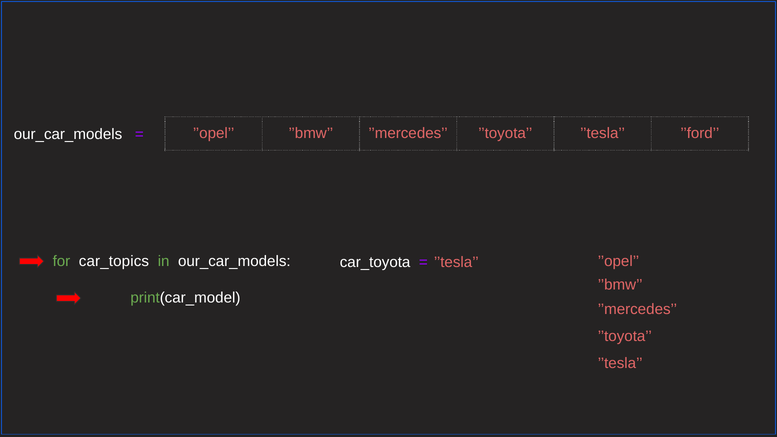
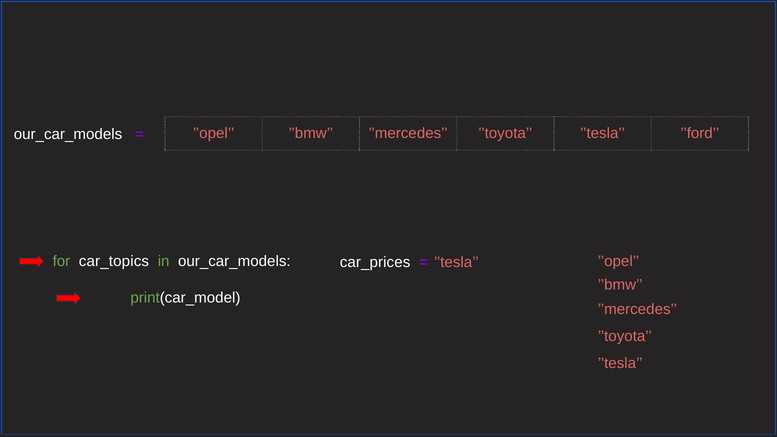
car_toyota: car_toyota -> car_prices (375, 262)
